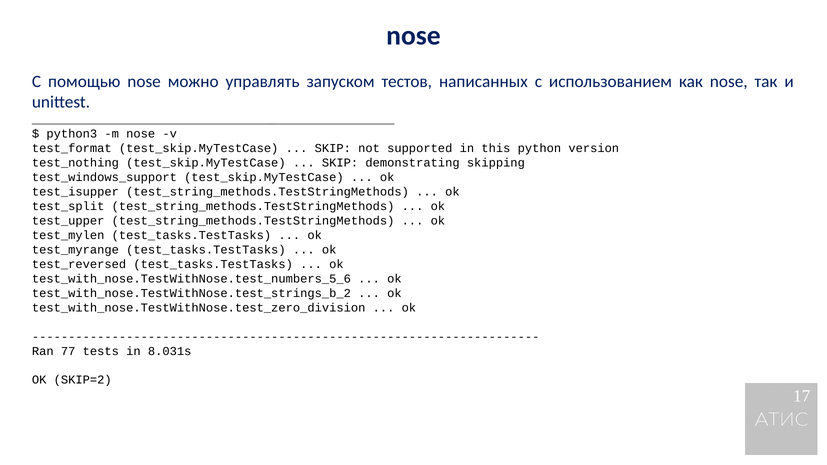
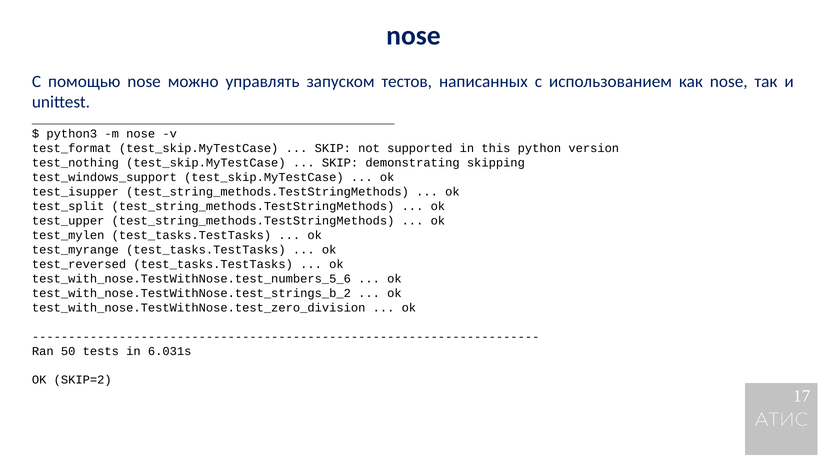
77: 77 -> 50 (68, 351)
8.031s: 8.031s -> 6.031s (170, 351)
